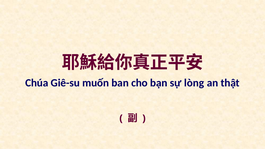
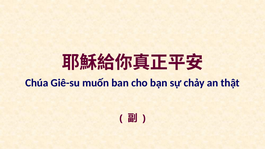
lòng: lòng -> chảy (194, 83)
